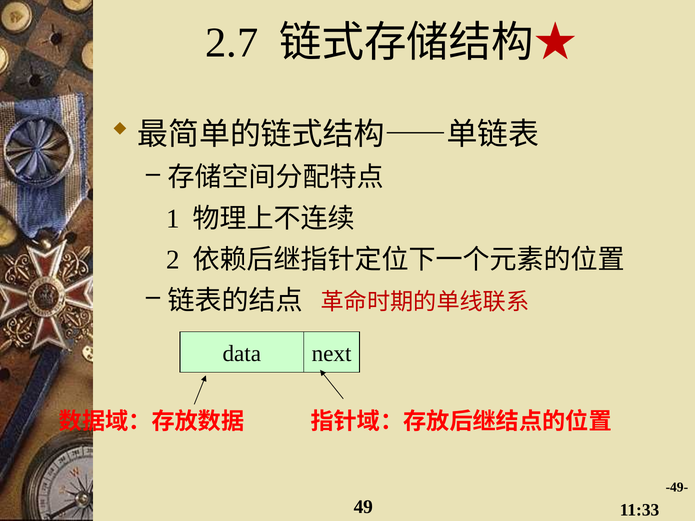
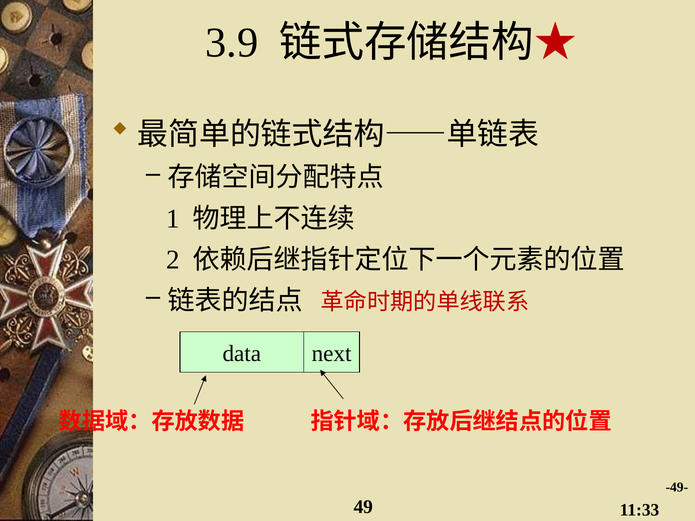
2.7: 2.7 -> 3.9 (232, 43)
